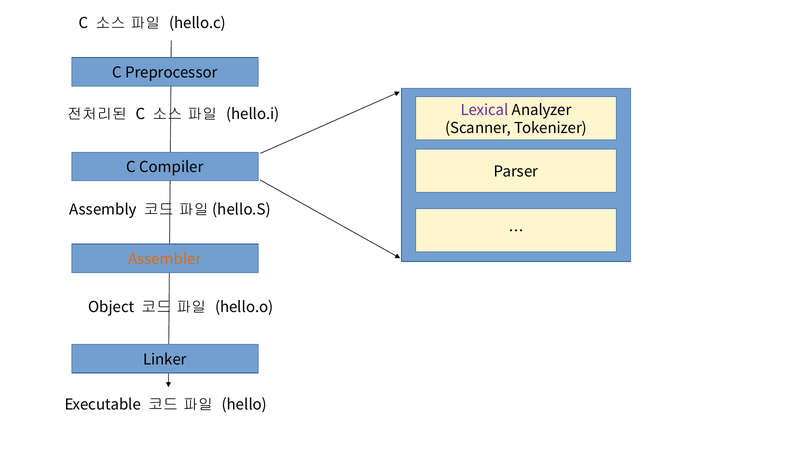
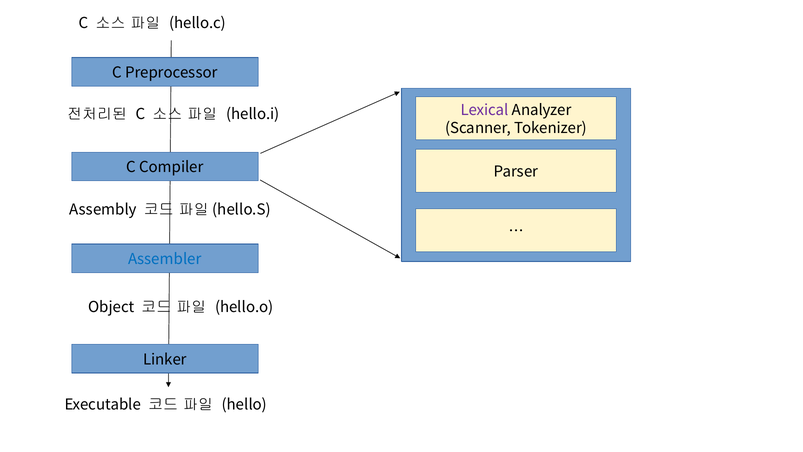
Assembler colour: orange -> blue (165, 259)
